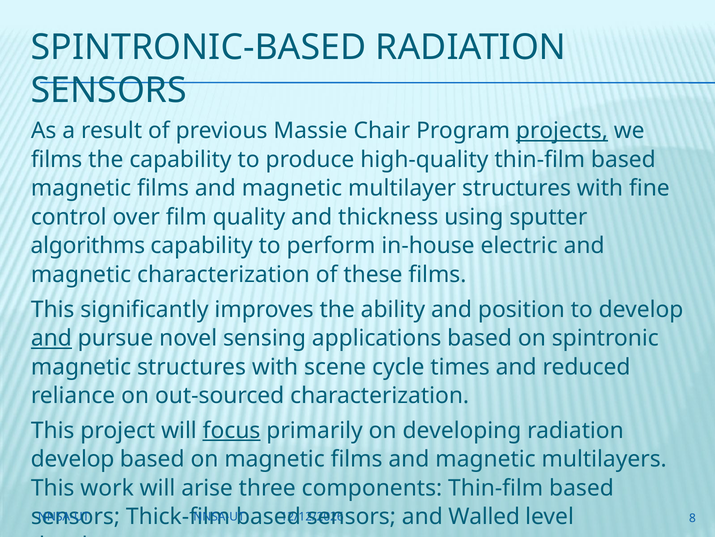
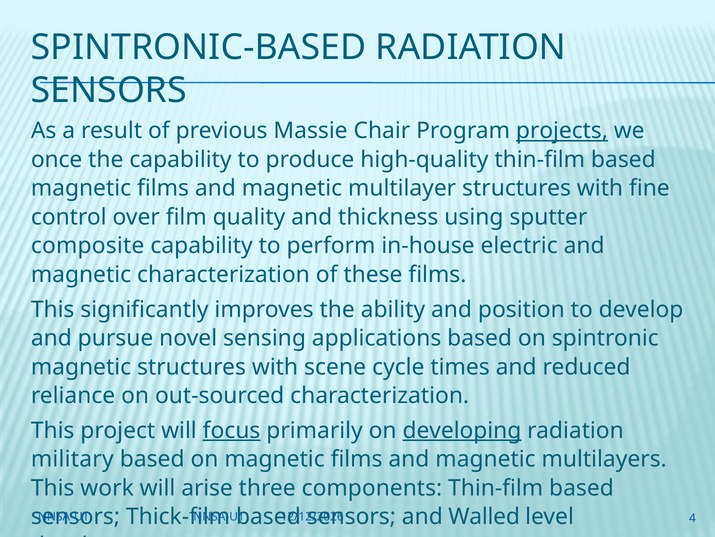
films: films -> once (57, 159)
algorithms: algorithms -> composite (88, 246)
and underline: present -> none (51, 338)
developing underline: none -> present (462, 430)
develop: develop -> military (72, 459)
8: 8 -> 4 (692, 518)
